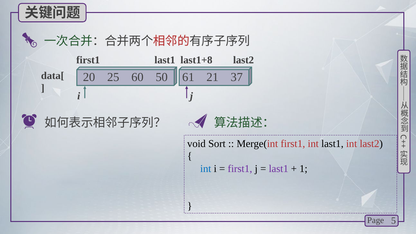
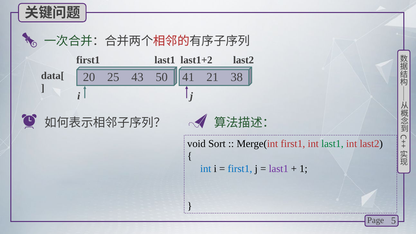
last1+8: last1+8 -> last1+2 (196, 60)
60: 60 -> 43 (137, 77)
61: 61 -> 41 (188, 77)
37: 37 -> 38 (237, 77)
last1 colour: black -> green (332, 144)
first1 colour: purple -> blue (240, 169)
